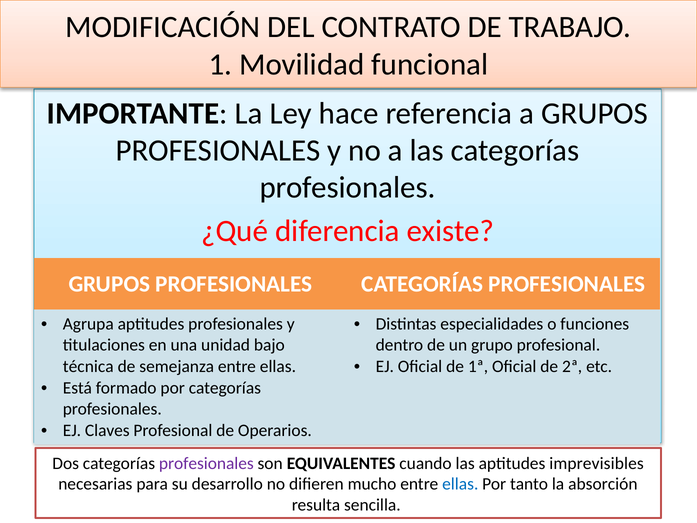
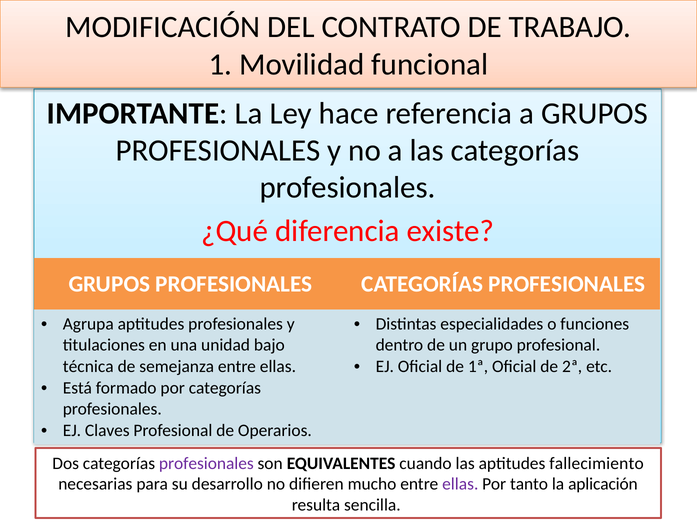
imprevisibles: imprevisibles -> fallecimiento (596, 463)
ellas colour: blue -> purple (460, 484)
absorción: absorción -> aplicación (603, 484)
